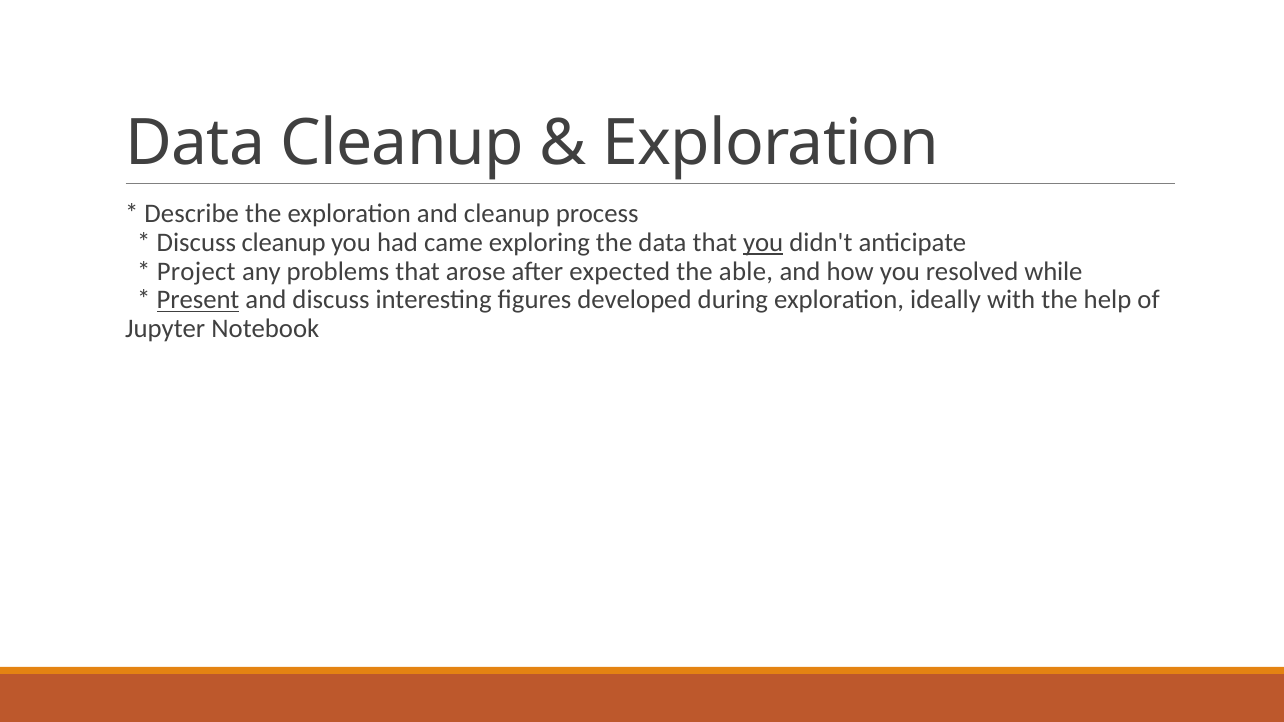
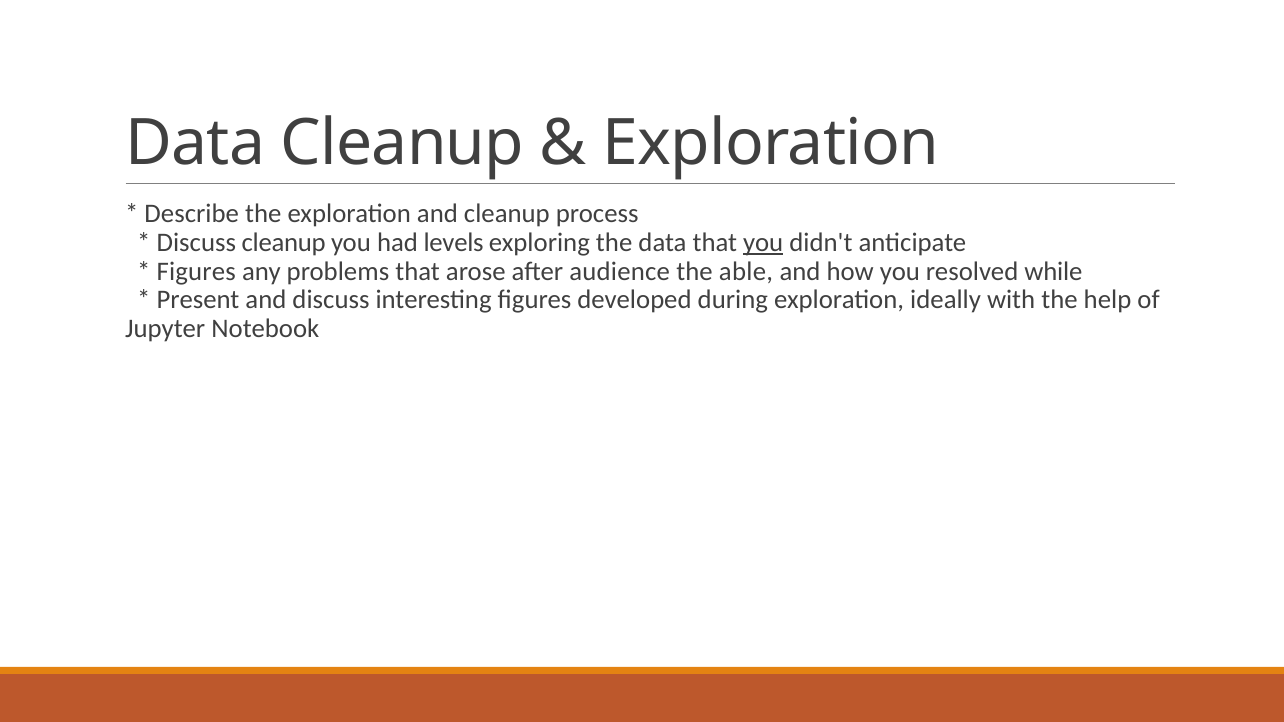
came: came -> levels (454, 242)
Project: Project -> Figures (196, 271)
expected: expected -> audience (620, 271)
Present underline: present -> none (198, 300)
